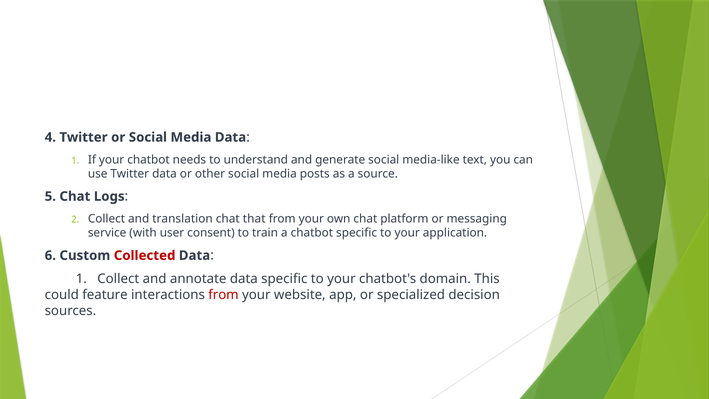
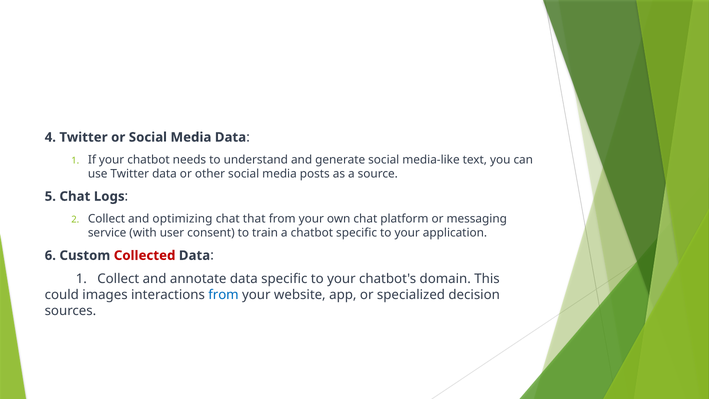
translation: translation -> optimizing (182, 219)
feature: feature -> images (105, 295)
from colour: red -> blue (223, 295)
